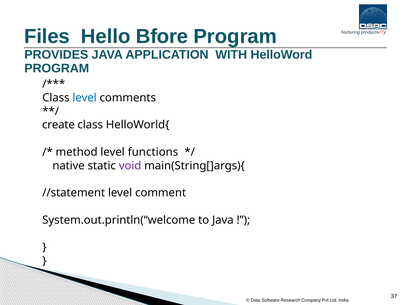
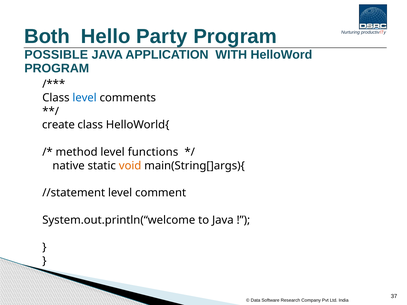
Files: Files -> Both (47, 36)
Bfore: Bfore -> Party (162, 36)
PROVIDES: PROVIDES -> POSSIBLE (56, 55)
void colour: purple -> orange (130, 166)
